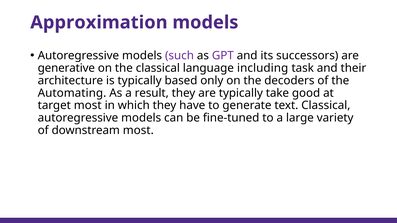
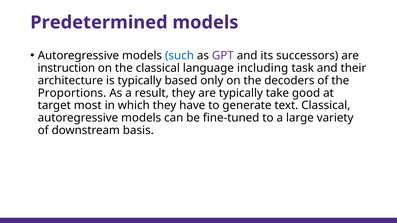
Approximation: Approximation -> Predetermined (99, 22)
such colour: purple -> blue (179, 56)
generative: generative -> instruction (66, 68)
Automating: Automating -> Proportions (72, 93)
downstream most: most -> basis (138, 131)
